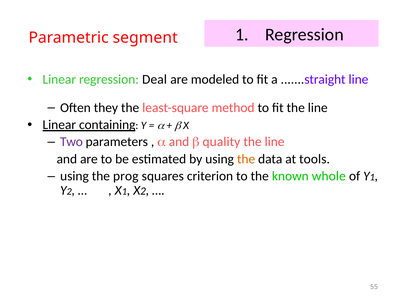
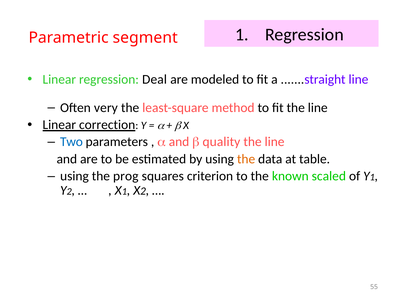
they: they -> very (106, 108)
containing: containing -> correction (107, 125)
Two colour: purple -> blue (71, 142)
tools: tools -> table (315, 159)
whole: whole -> scaled (329, 176)
